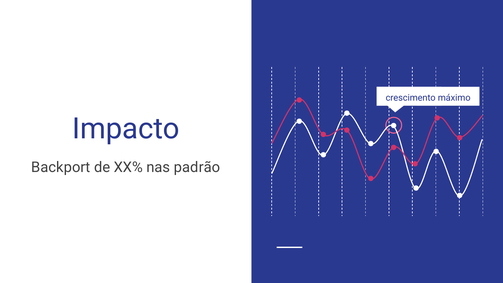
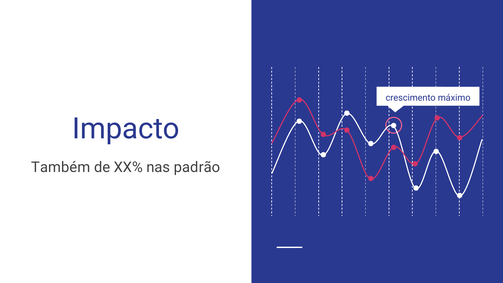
Backport: Backport -> Também (61, 167)
